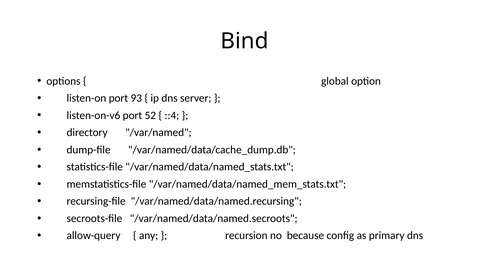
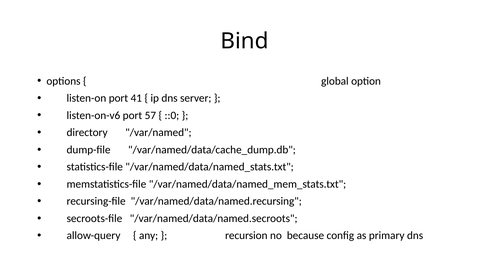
93: 93 -> 41 (136, 98)
52: 52 -> 57 (150, 115)
::4: ::4 -> ::0 (172, 115)
